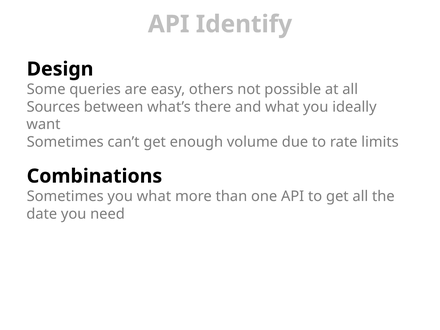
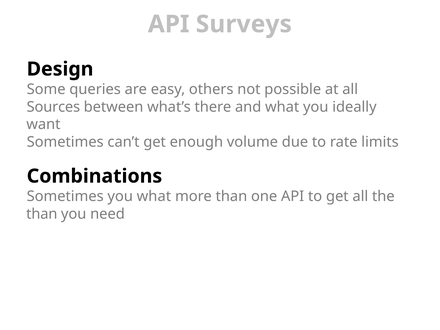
Identify: Identify -> Surveys (244, 24)
date: date -> than (42, 214)
